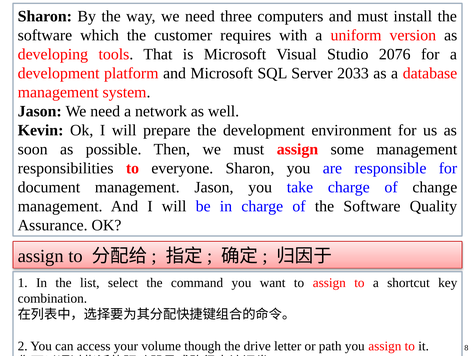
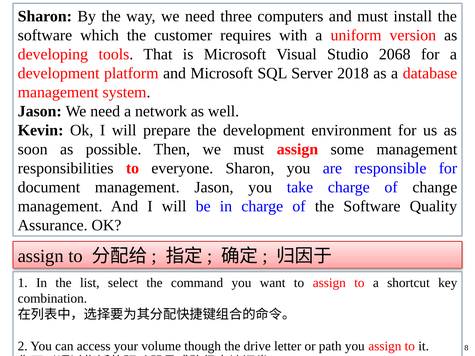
2076: 2076 -> 2068 (395, 54)
2033: 2033 -> 2018 (353, 73)
